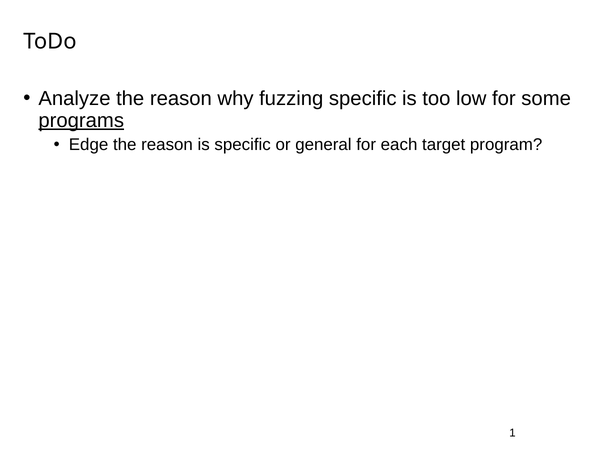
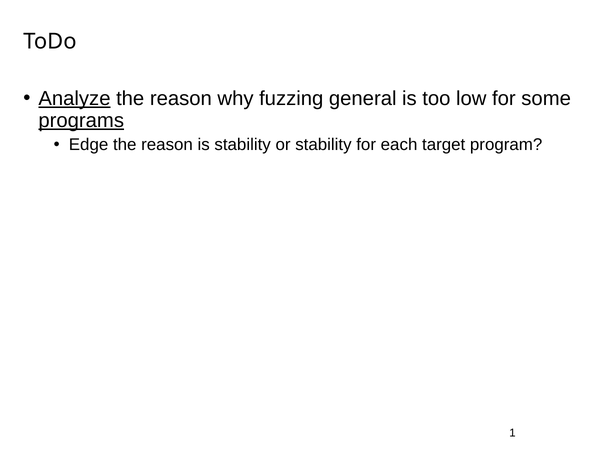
Analyze underline: none -> present (74, 99)
fuzzing specific: specific -> general (363, 99)
is specific: specific -> stability (243, 145)
or general: general -> stability (323, 145)
